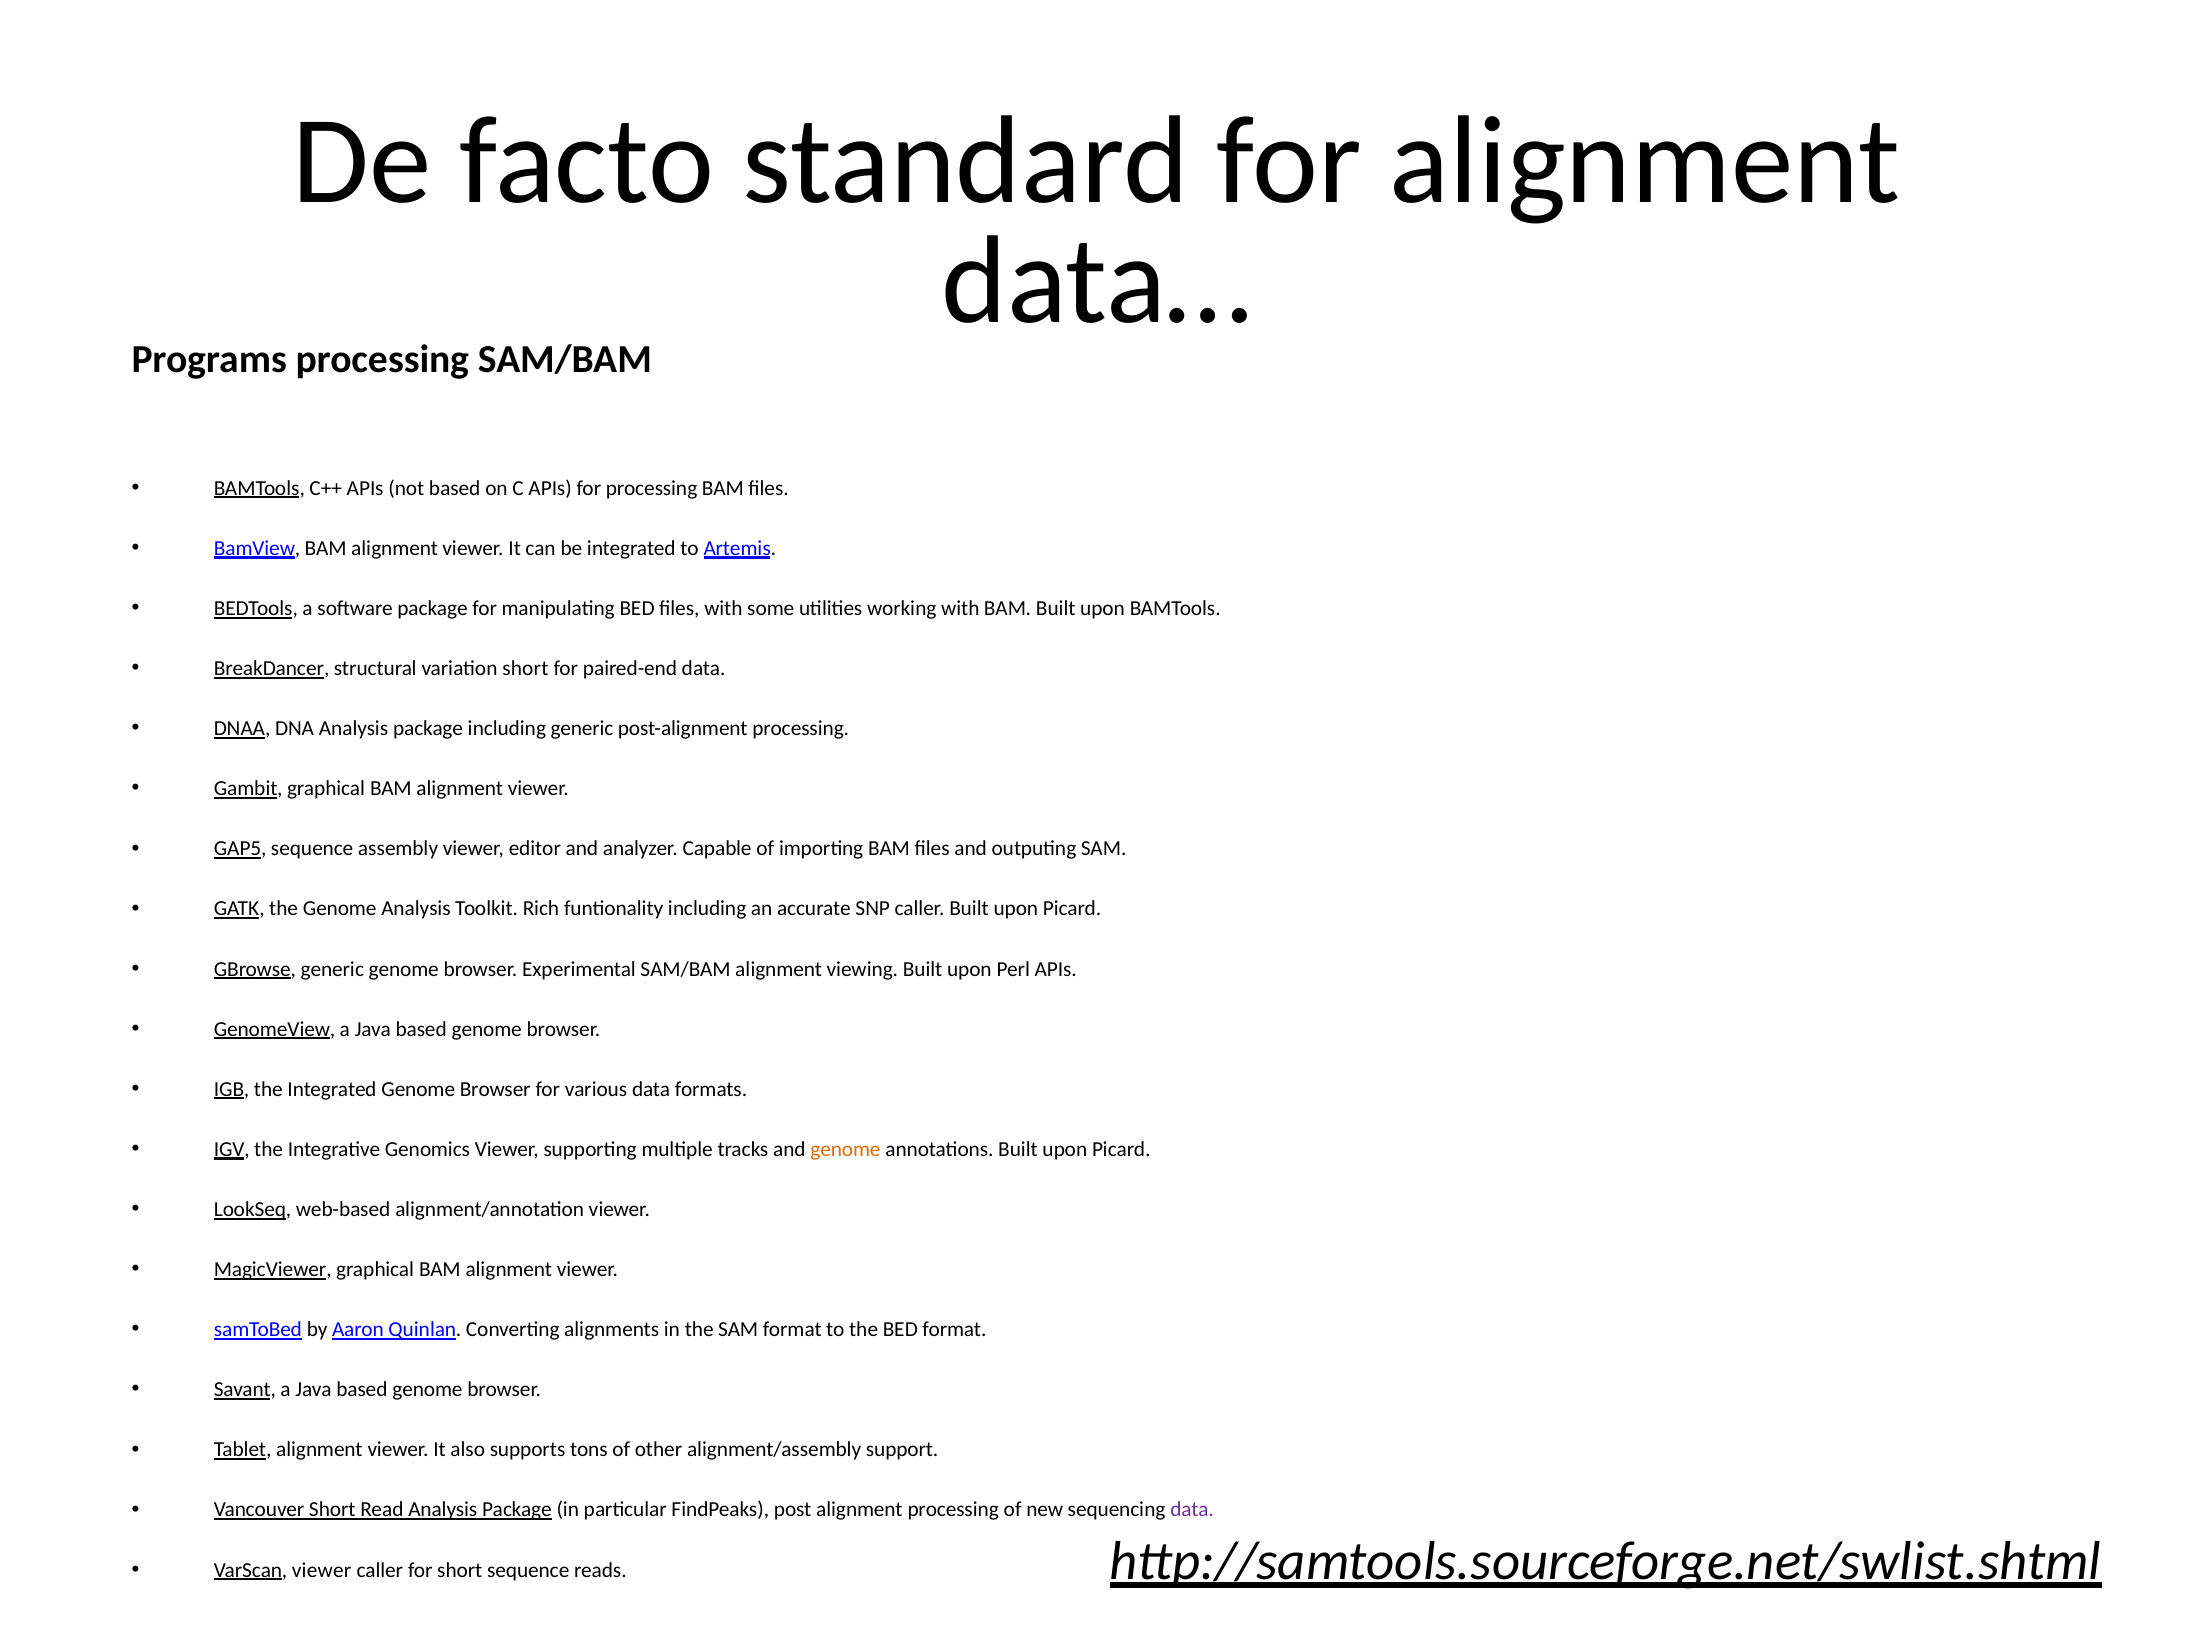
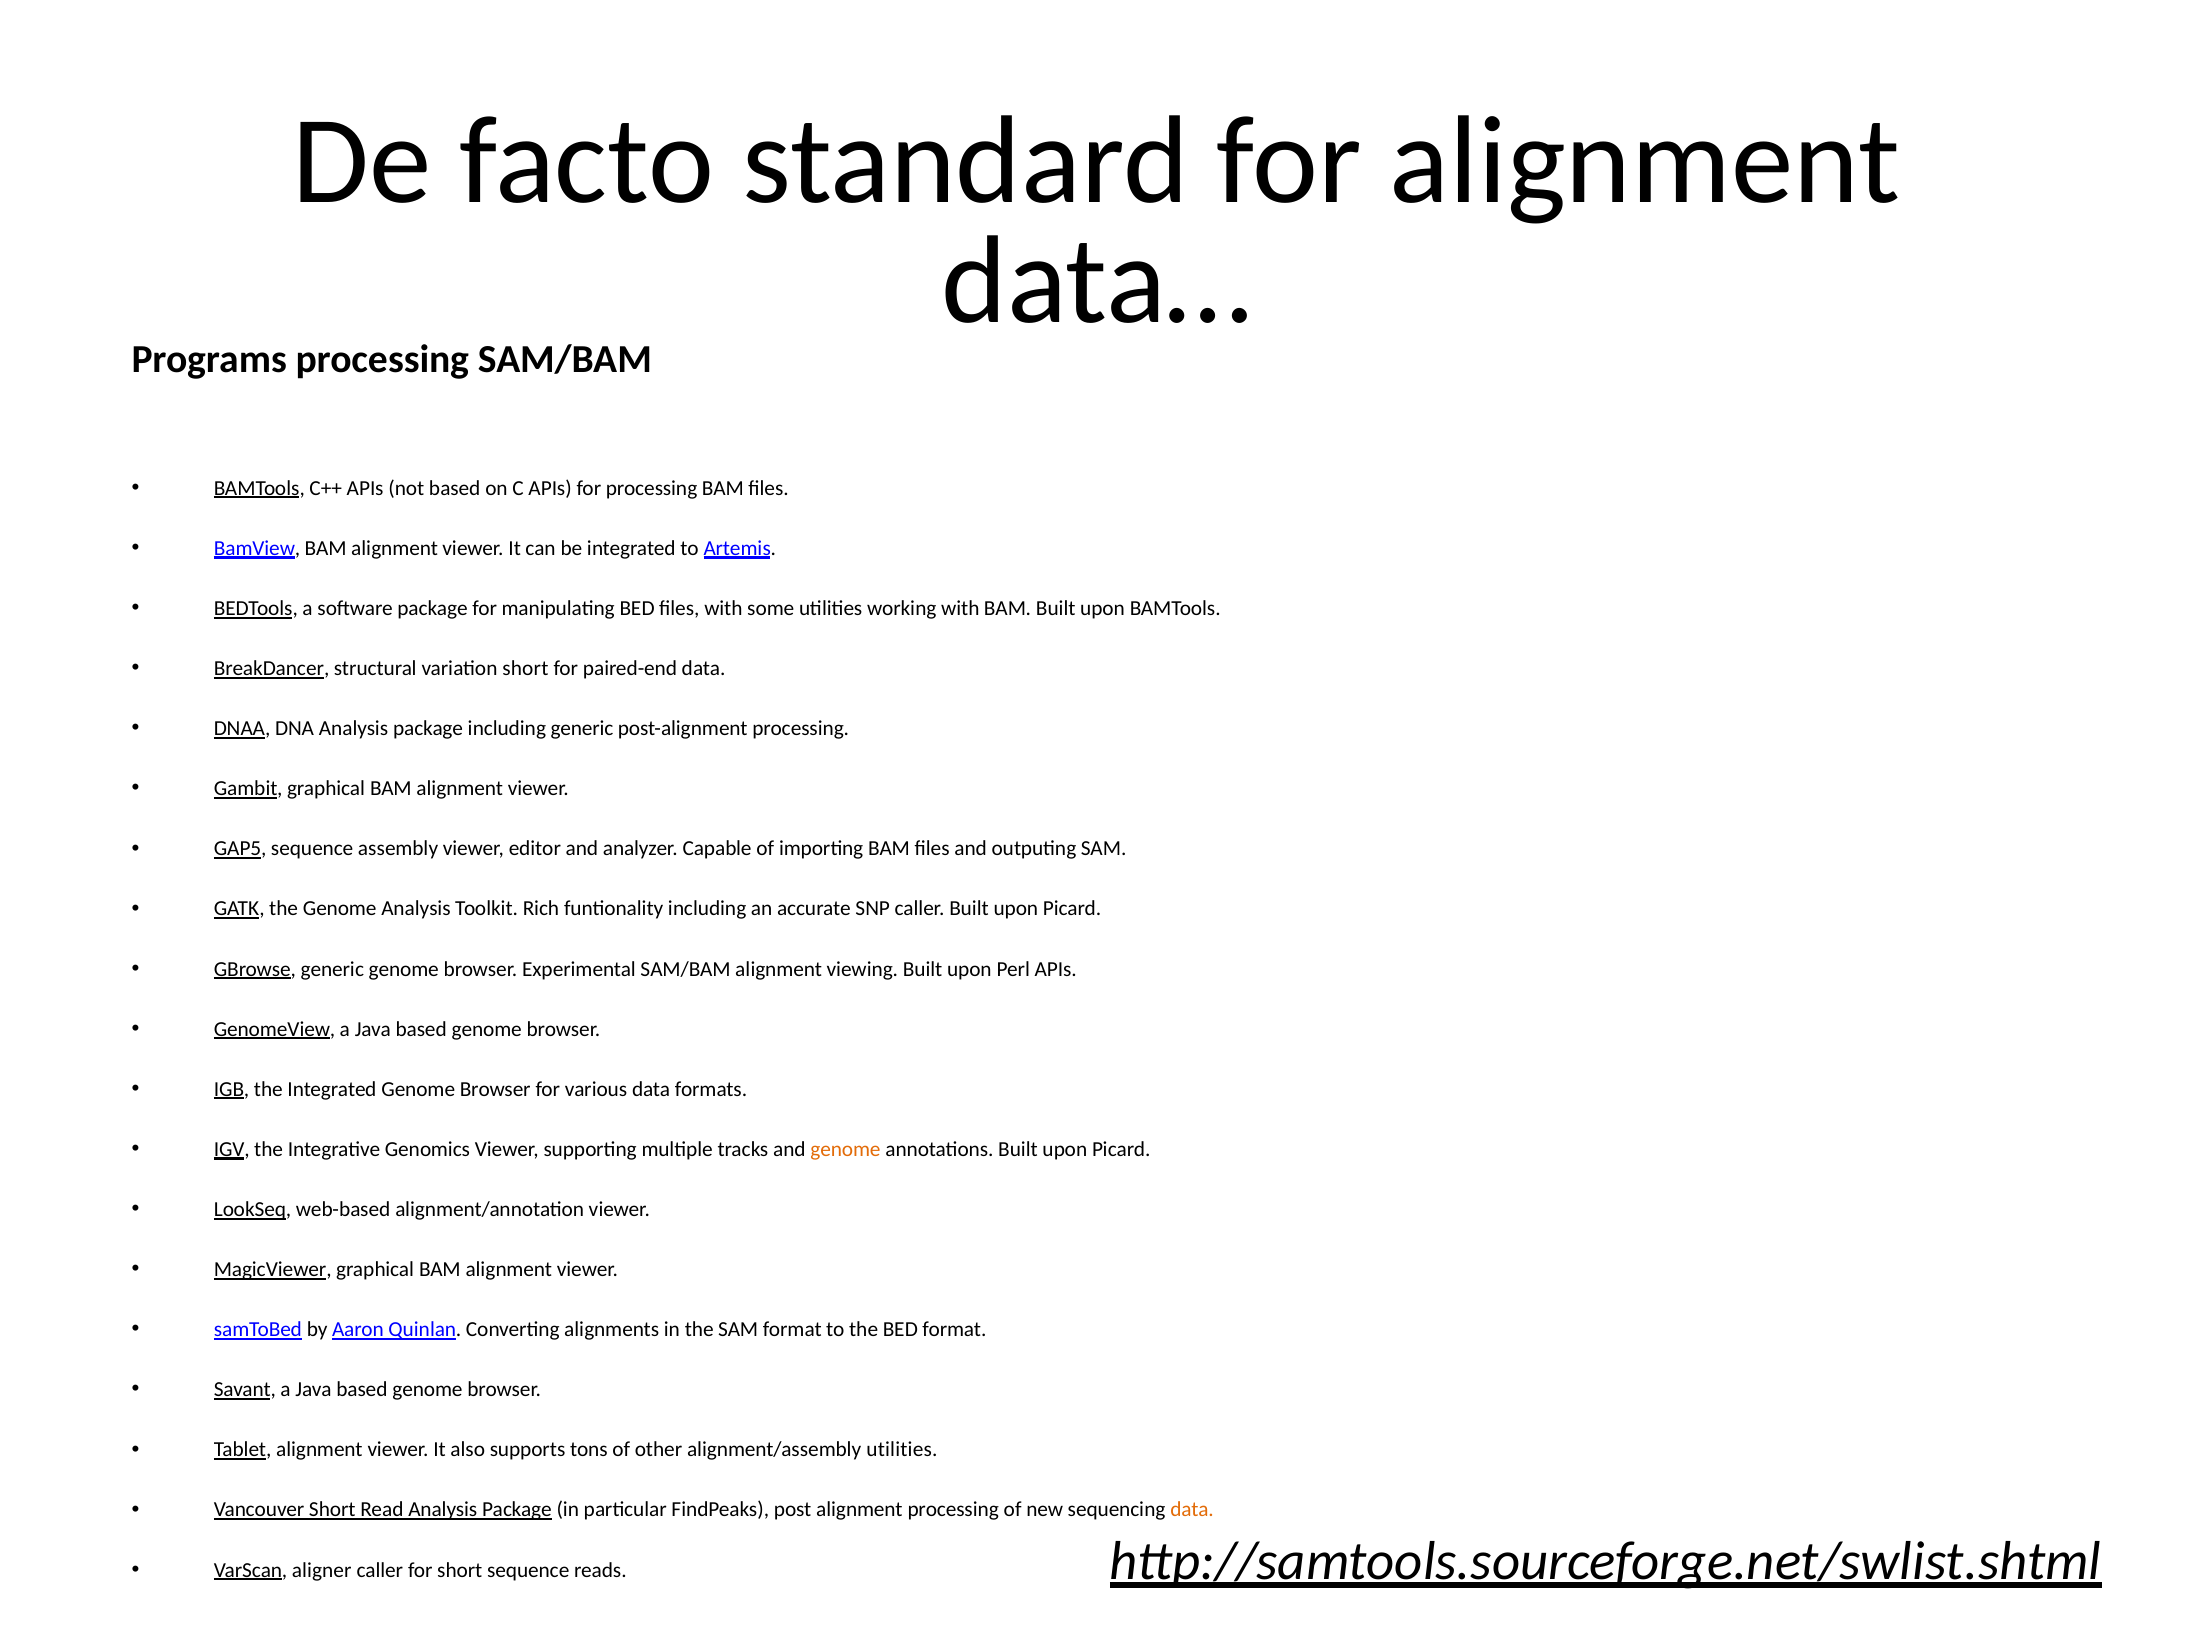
alignment/assembly support: support -> utilities (902, 1450)
data colour: purple -> orange (1192, 1510)
VarScan viewer: viewer -> aligner (322, 1570)
